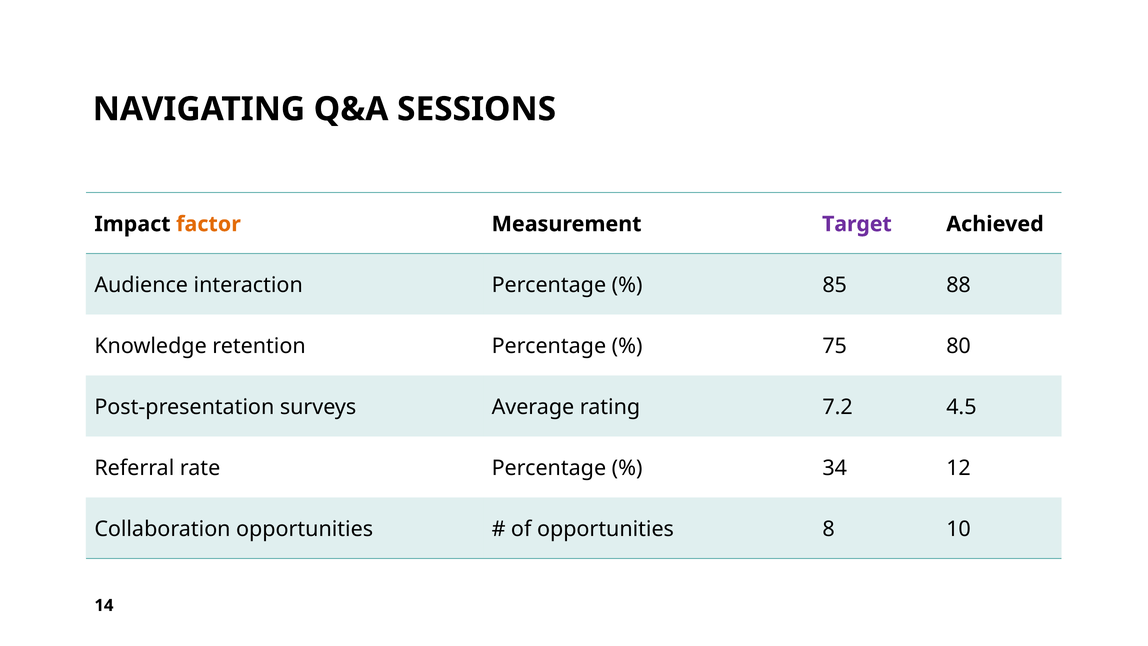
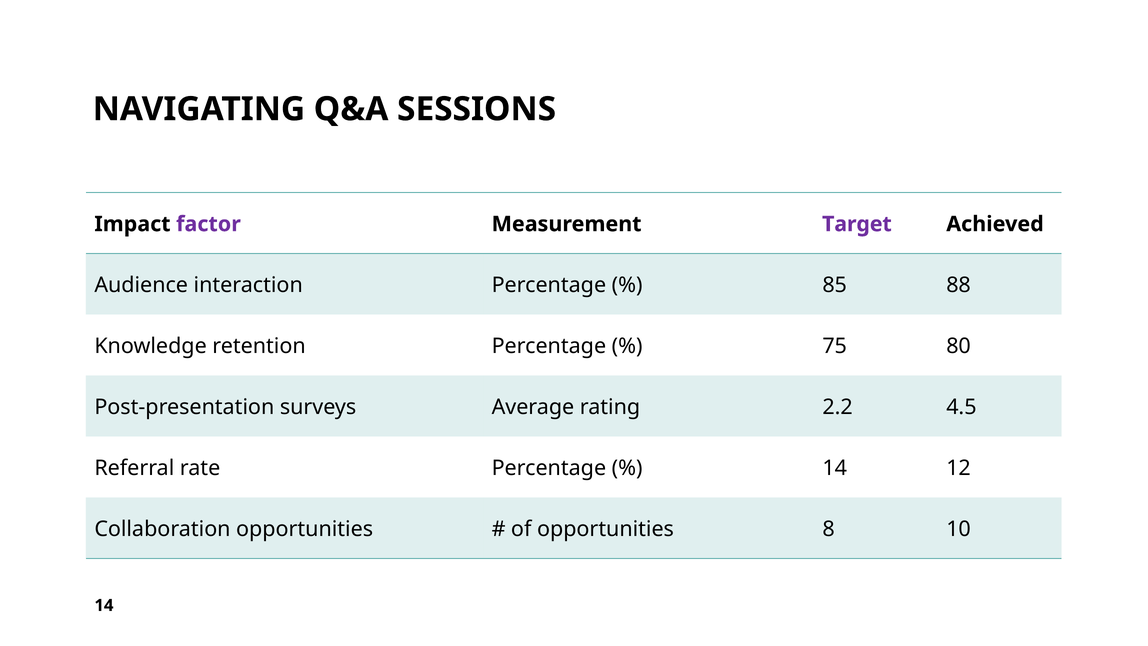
factor colour: orange -> purple (208, 224)
7.2: 7.2 -> 2.2 (838, 407)
34: 34 -> 14 (835, 468)
